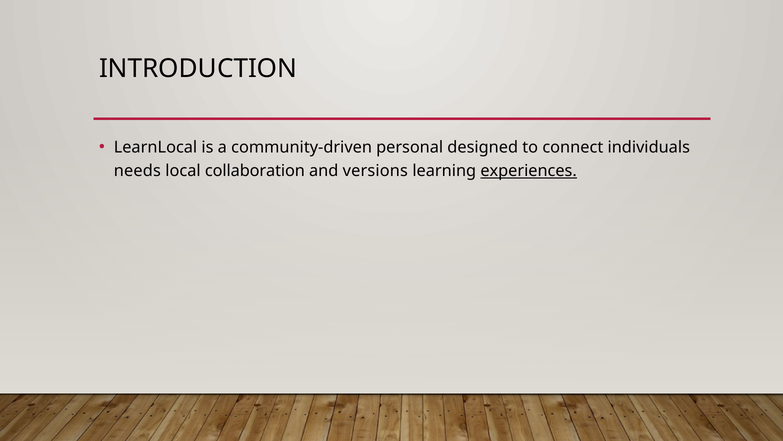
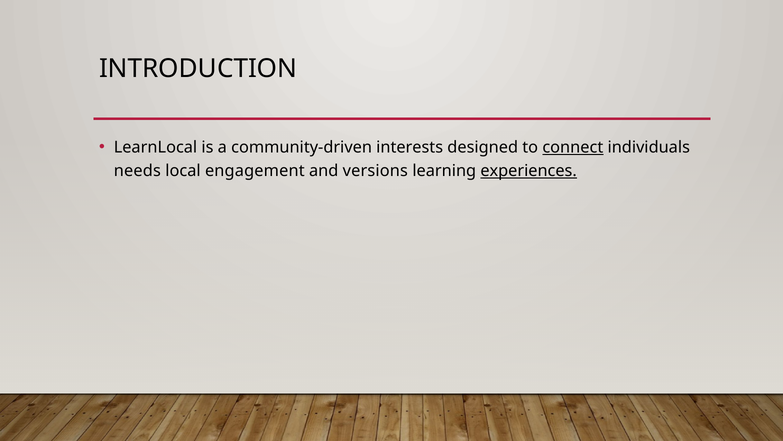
personal: personal -> interests (410, 147)
connect underline: none -> present (573, 147)
collaboration: collaboration -> engagement (255, 171)
